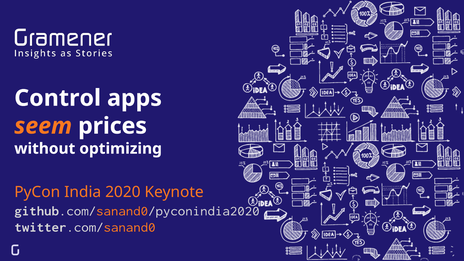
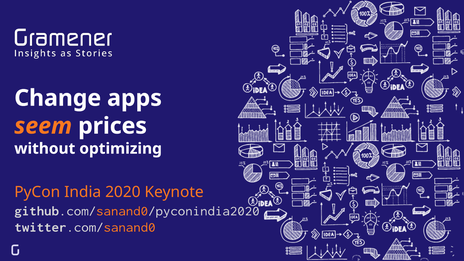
Control: Control -> Change (58, 98)
